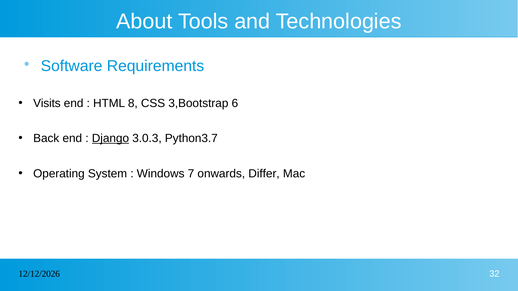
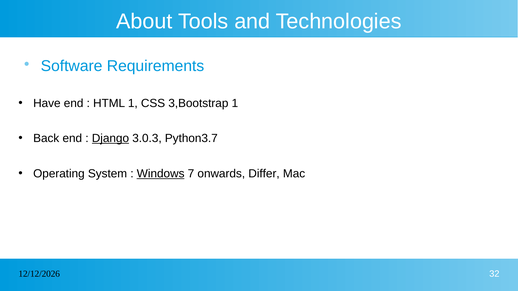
Visits: Visits -> Have (47, 103)
HTML 8: 8 -> 1 (133, 103)
3,Bootstrap 6: 6 -> 1 (235, 103)
Windows underline: none -> present (161, 174)
